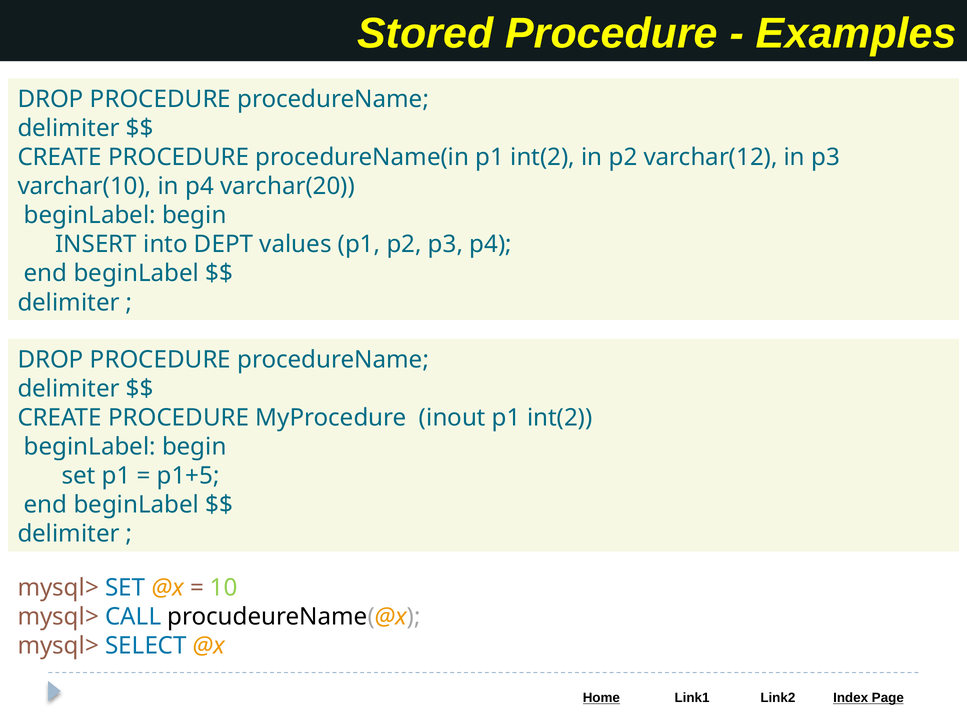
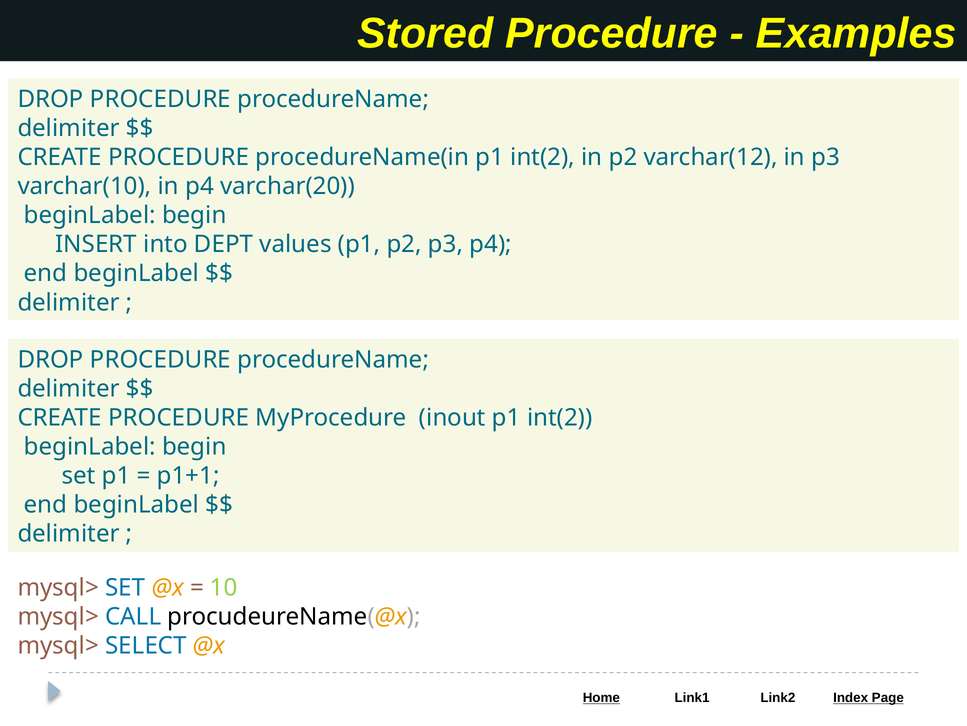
p1+5: p1+5 -> p1+1 (188, 475)
